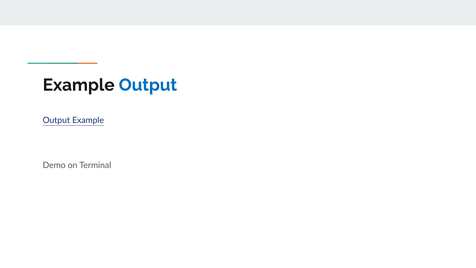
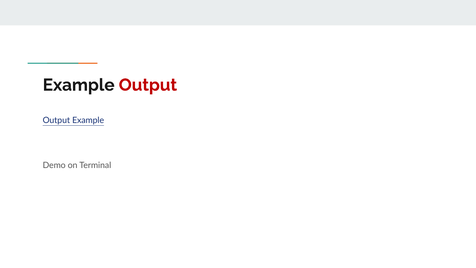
Output colour: blue -> red (148, 85)
